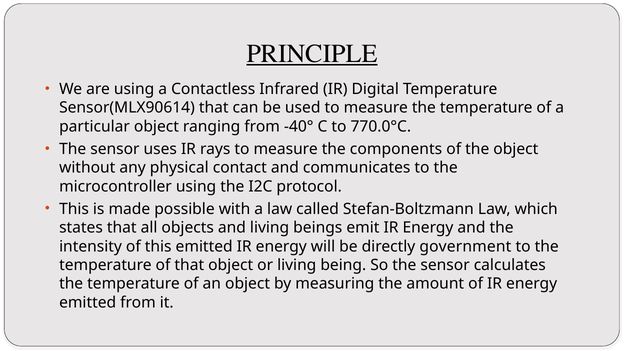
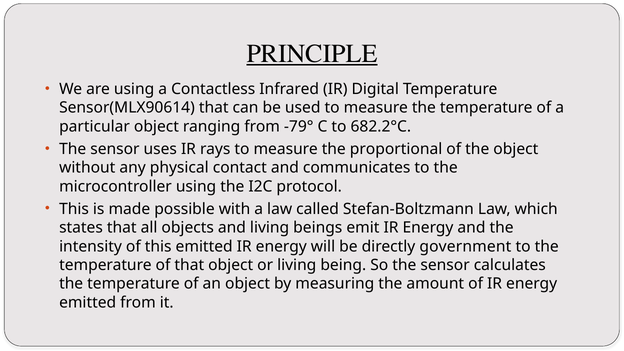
-40°: -40° -> -79° (299, 127)
770.0°C: 770.0°C -> 682.2°C (381, 127)
components: components -> proportional (396, 149)
